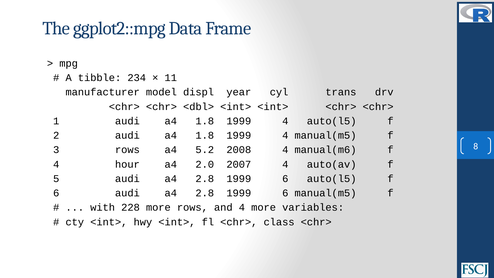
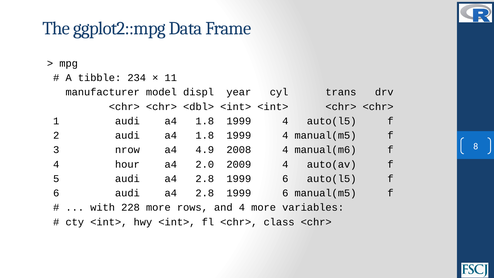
3 rows: rows -> nrow (127, 150)
5.2: 5.2 -> 4.9 (205, 150)
2007: 2007 -> 2009 (239, 164)
